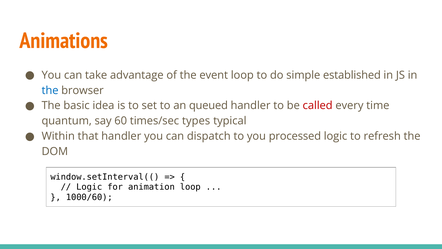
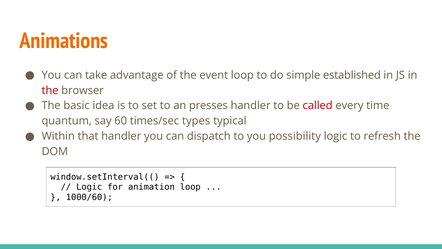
the colour: blue -> red (50, 90)
queued: queued -> presses (208, 106)
processed: processed -> possibility (295, 136)
